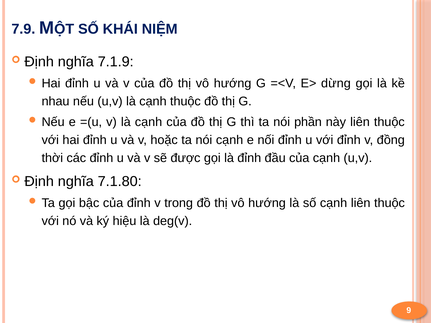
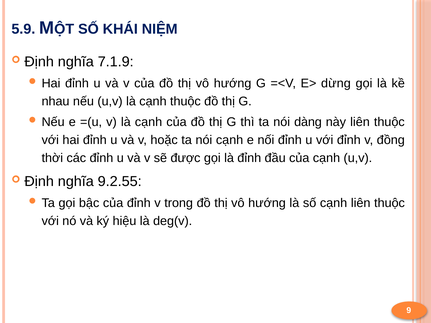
7.9: 7.9 -> 5.9 (23, 29)
phần: phần -> dàng (308, 122)
7.1.80: 7.1.80 -> 9.2.55 (120, 182)
